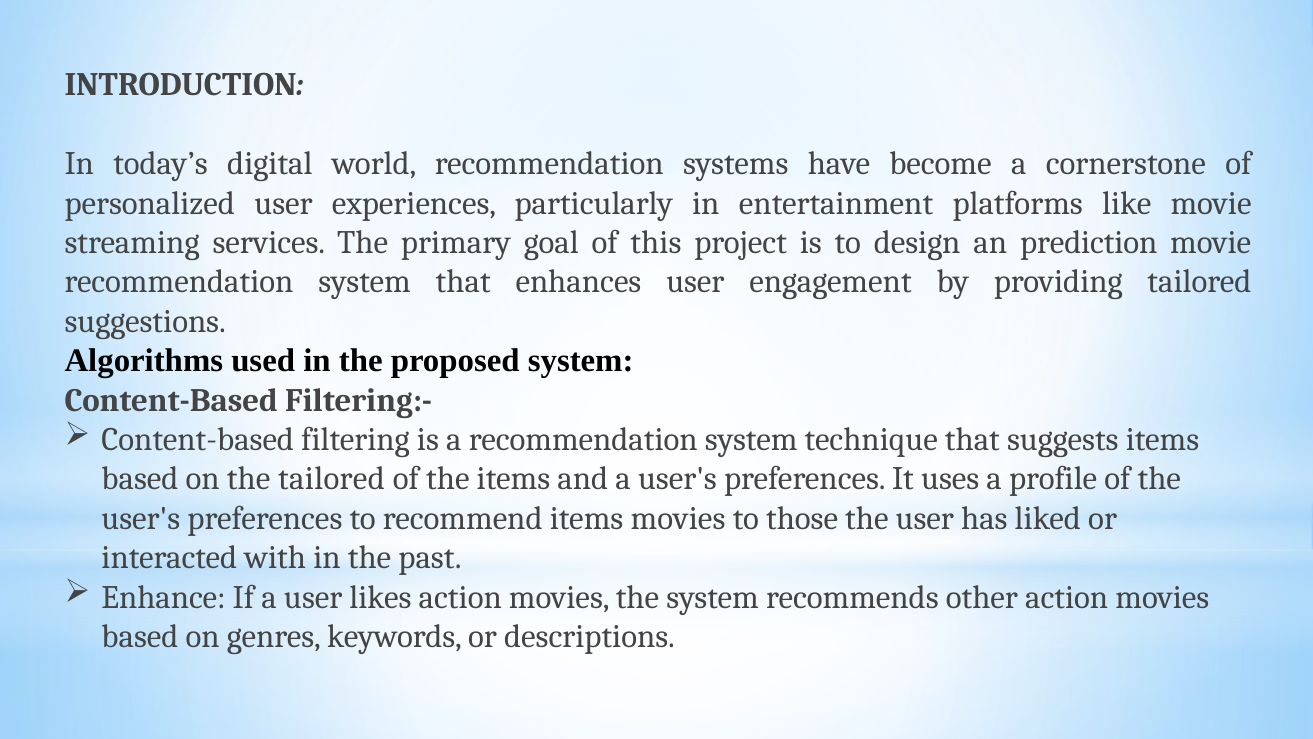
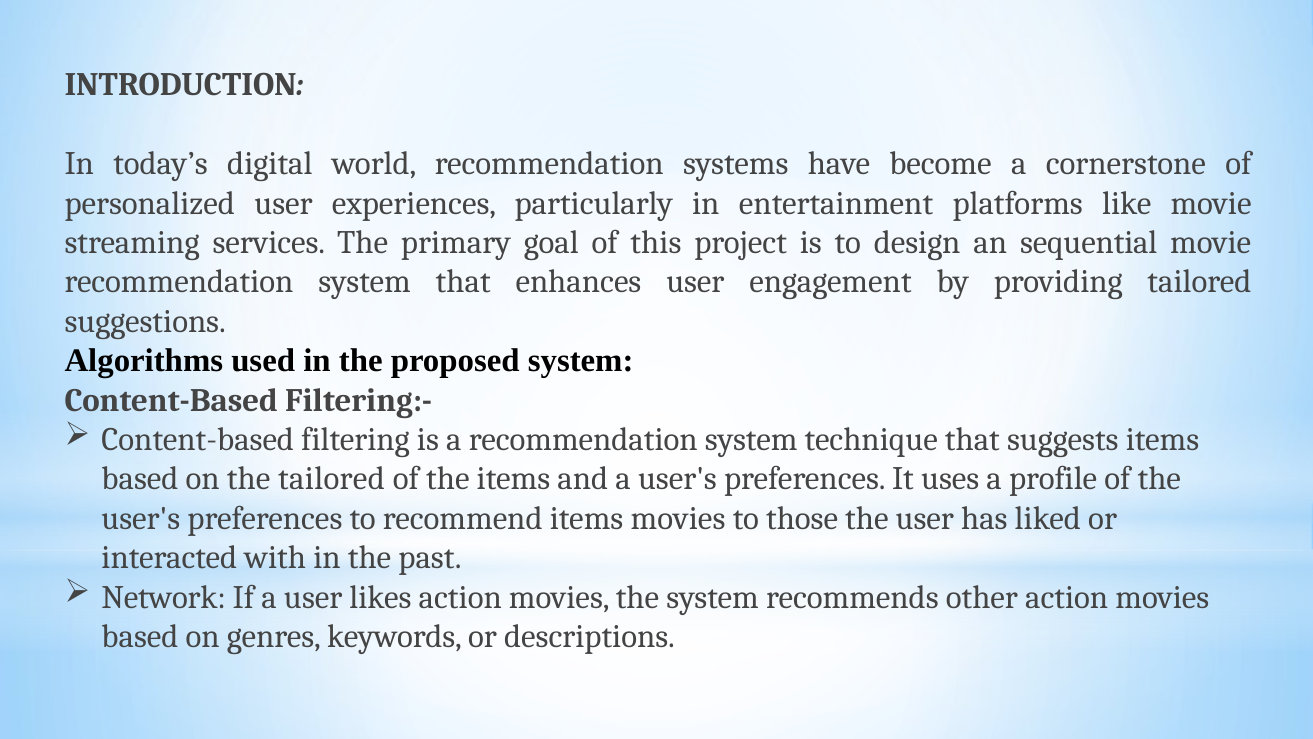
prediction: prediction -> sequential (1089, 242)
Enhance: Enhance -> Network (164, 597)
